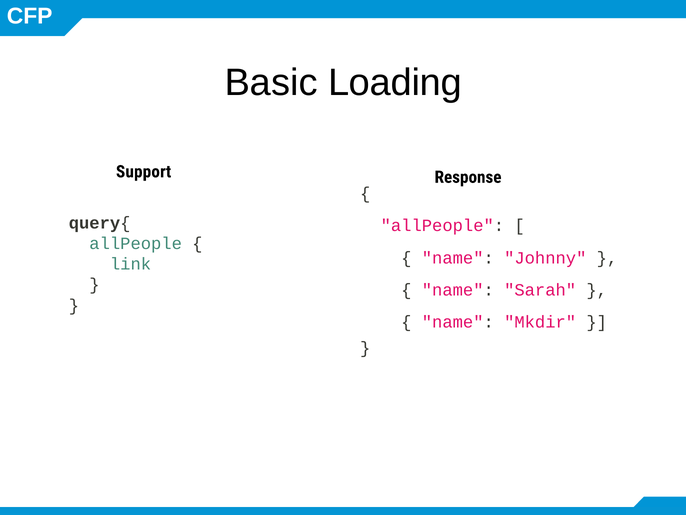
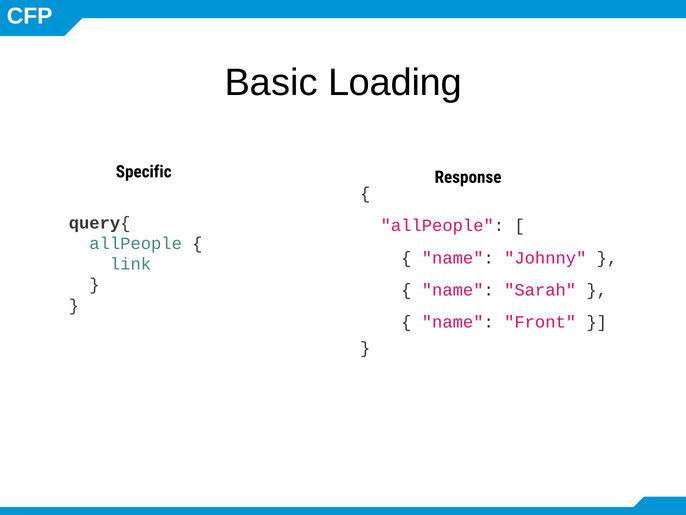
Support: Support -> Specific (144, 172)
Mkdir: Mkdir -> Front (540, 322)
